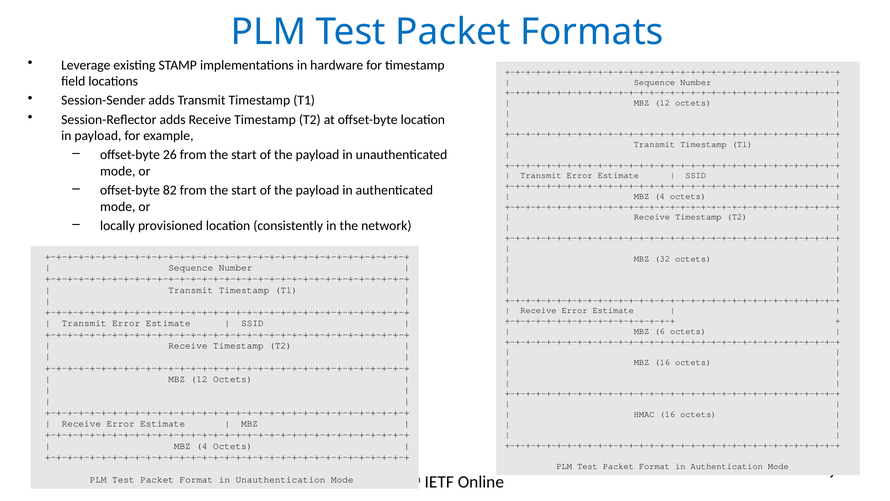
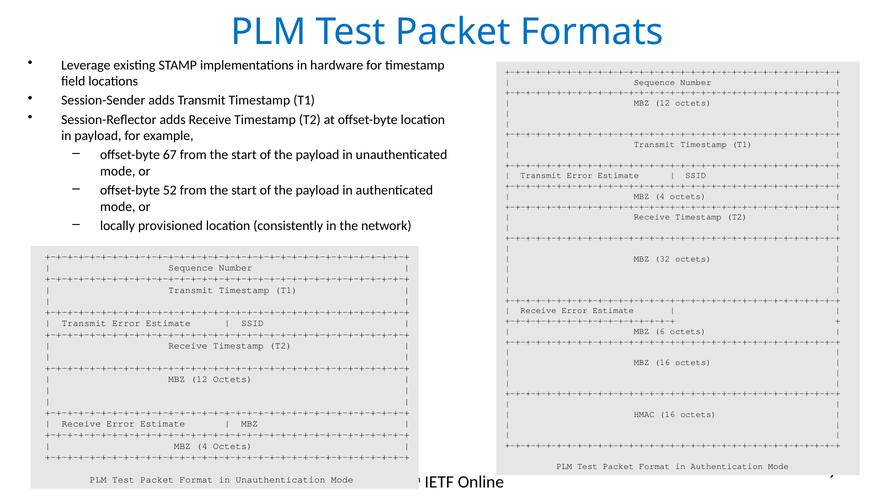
26: 26 -> 67 (170, 155)
82: 82 -> 52 (170, 190)
